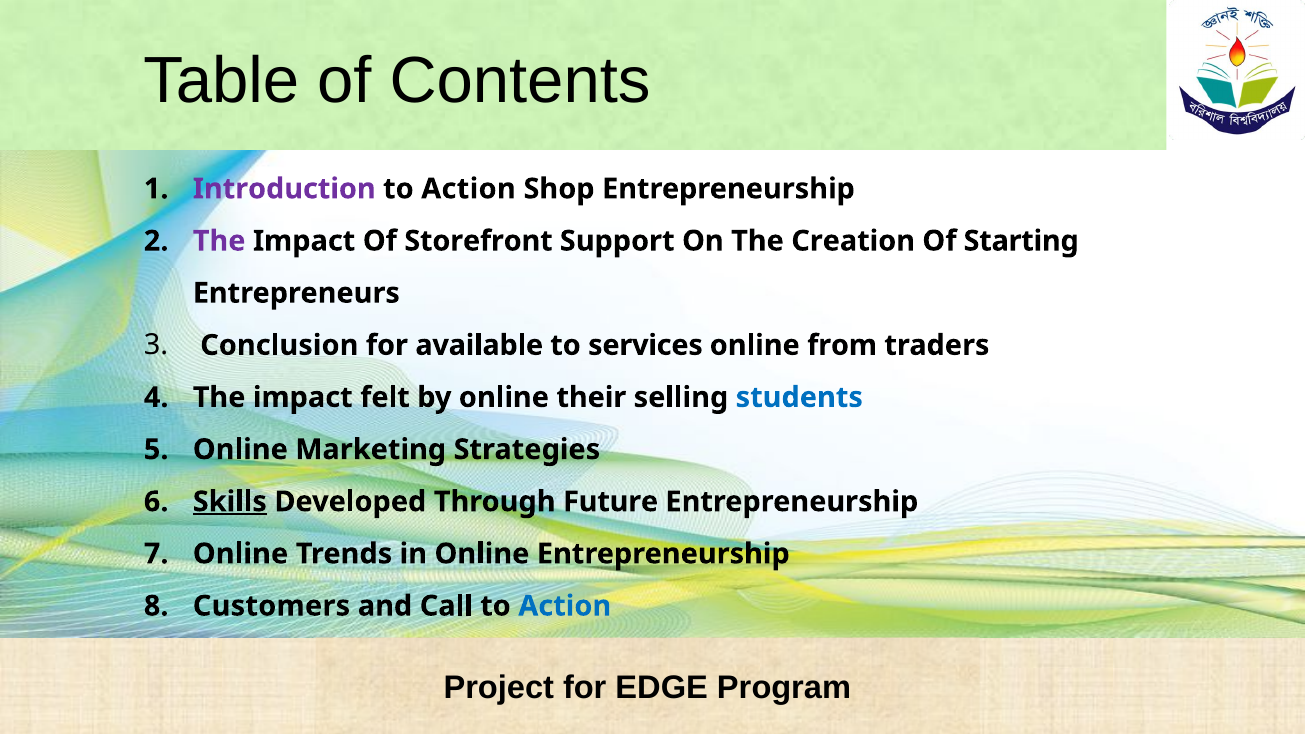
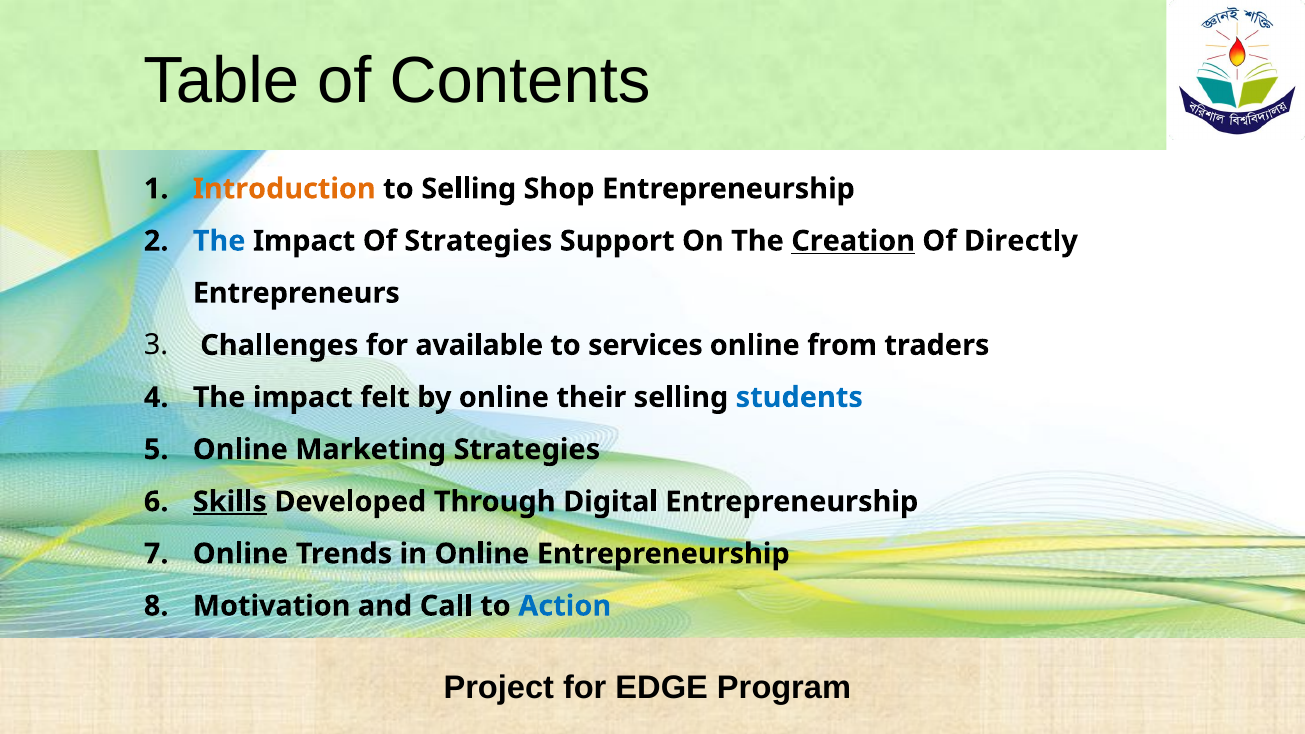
Introduction colour: purple -> orange (284, 189)
Action: Action -> Selling (469, 189)
The colour: purple -> blue (219, 241)
Of Storefront: Storefront -> Strategies (478, 241)
Creation underline: none -> present (853, 241)
Starting: Starting -> Directly (1021, 241)
Conclusion: Conclusion -> Challenges (279, 345)
Future: Future -> Digital (611, 502)
Customers: Customers -> Motivation (272, 606)
